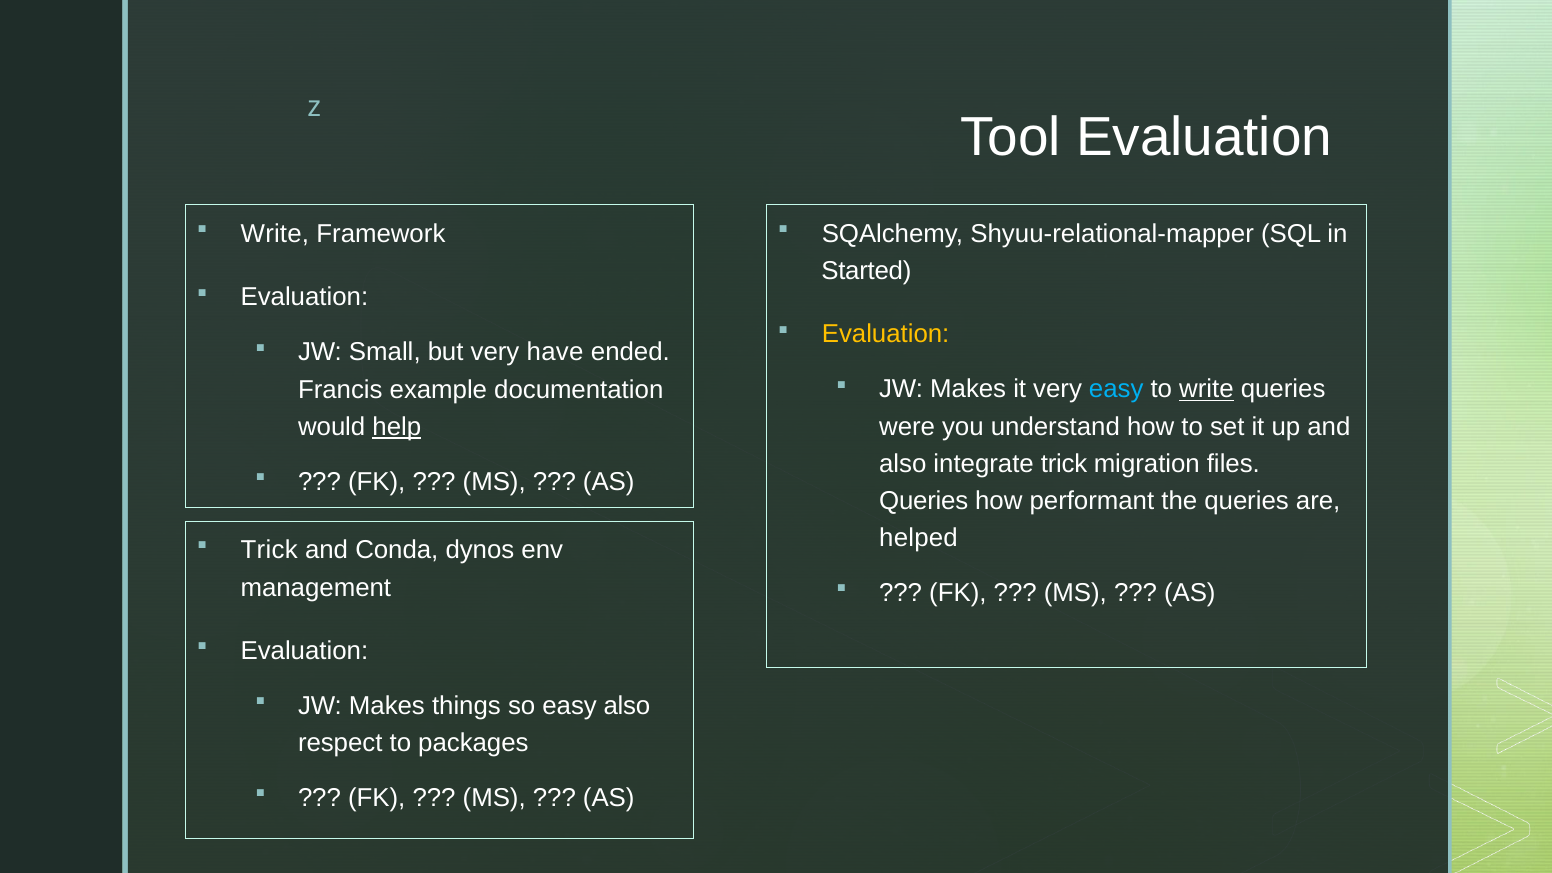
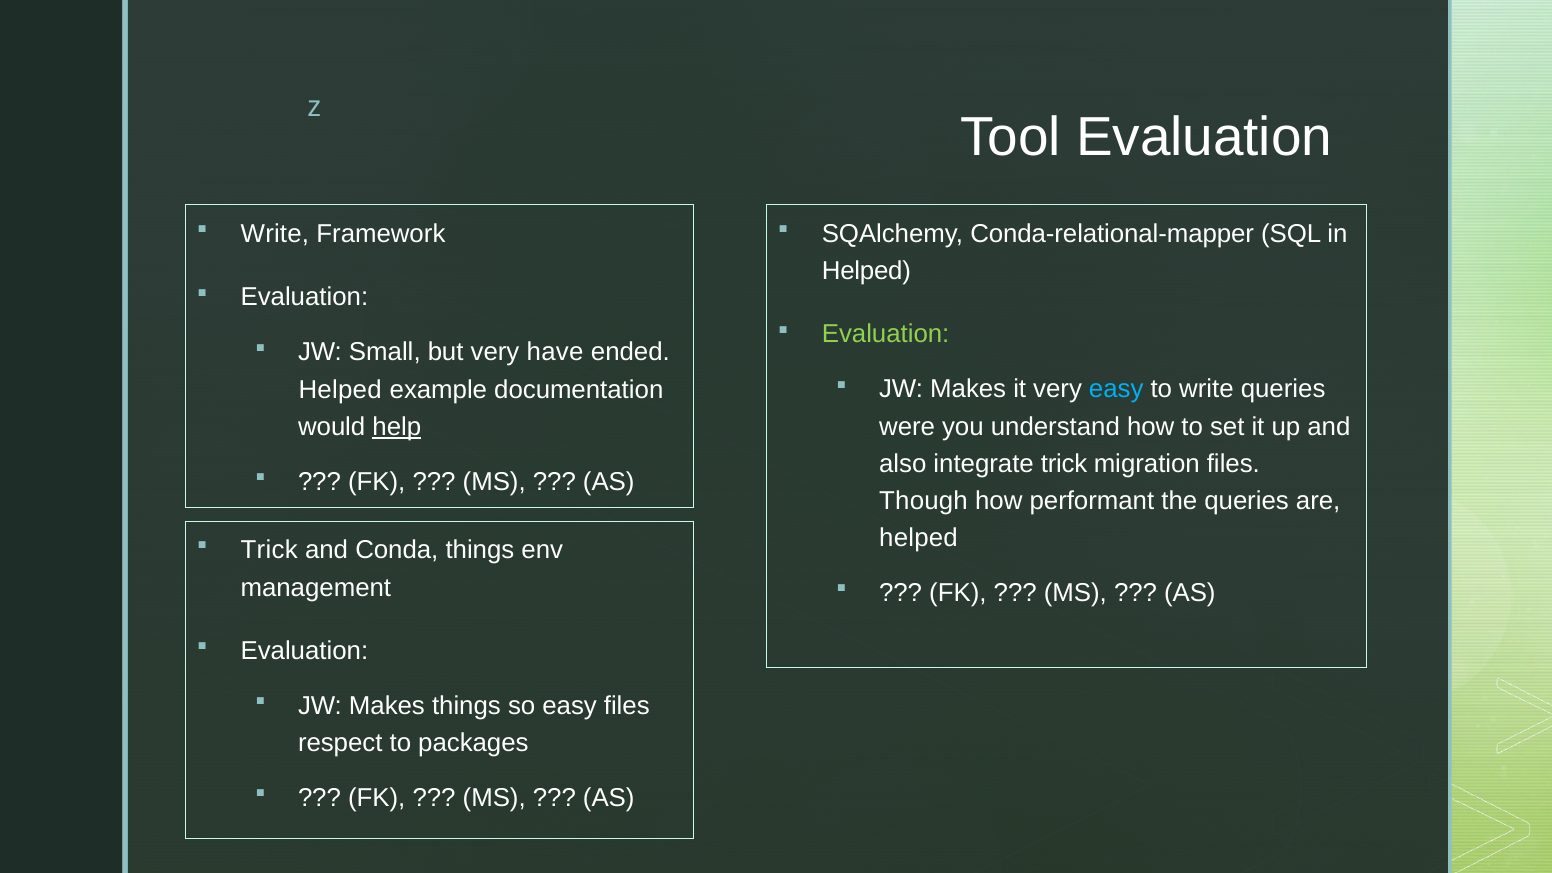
Shyuu-relational-mapper: Shyuu-relational-mapper -> Conda-relational-mapper (1112, 234)
Started: Started -> Helped (866, 271)
Evaluation colour: yellow -> light green (886, 334)
write underline: present -> none (1206, 389)
Francis: Francis -> Helped (340, 390)
Queries: Queries -> Though (924, 501)
Conda dynos: dynos -> things (480, 550)
easy also: also -> files (627, 706)
